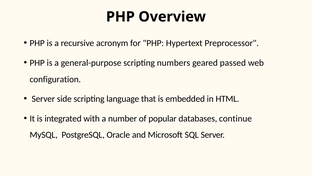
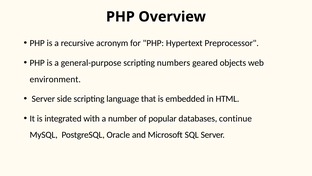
passed: passed -> objects (233, 63)
configuration: configuration -> environment (55, 79)
